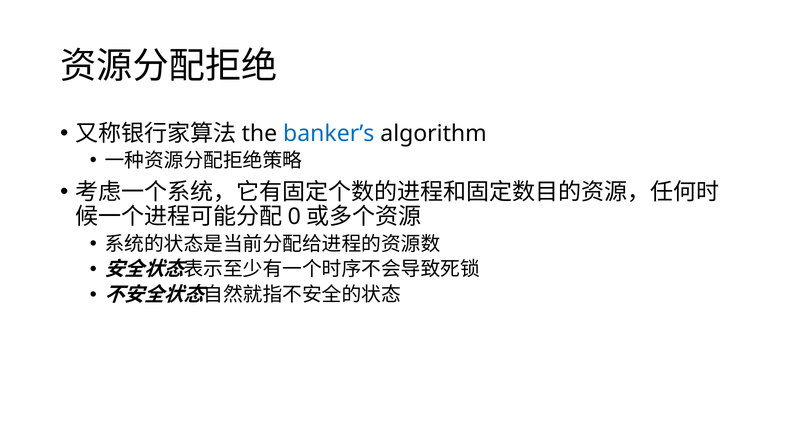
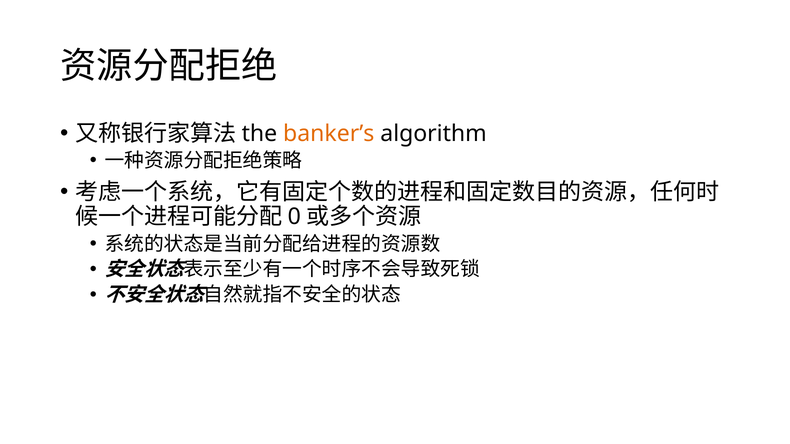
banker’s colour: blue -> orange (329, 134)
